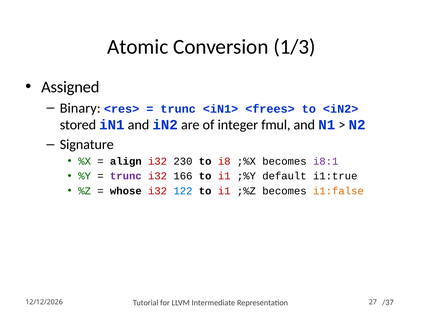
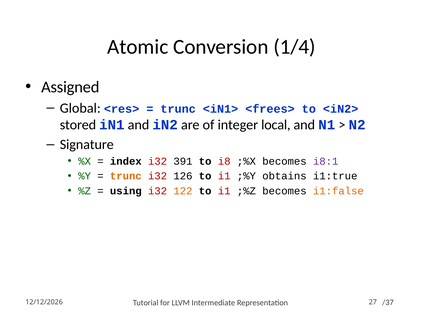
1/3: 1/3 -> 1/4 (295, 47)
Binary: Binary -> Global (80, 108)
fmul: fmul -> local (276, 125)
align: align -> index (126, 161)
230: 230 -> 391 (183, 161)
trunc colour: purple -> orange (126, 176)
166: 166 -> 126 (183, 176)
default: default -> obtains (284, 176)
whose: whose -> using (126, 191)
122 colour: blue -> orange (183, 191)
